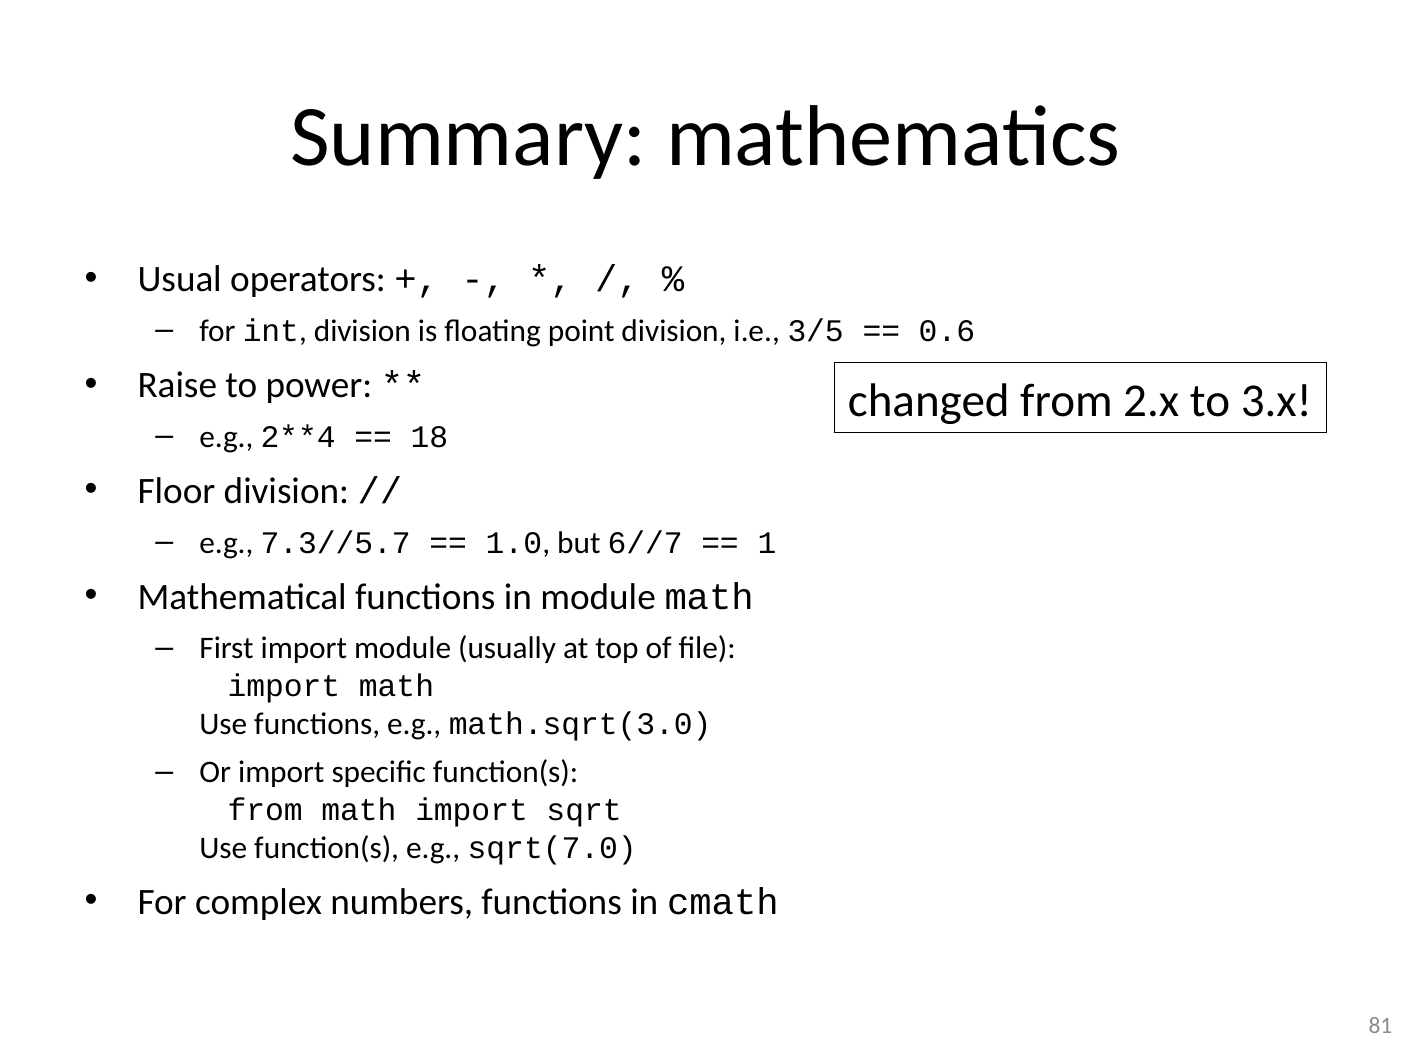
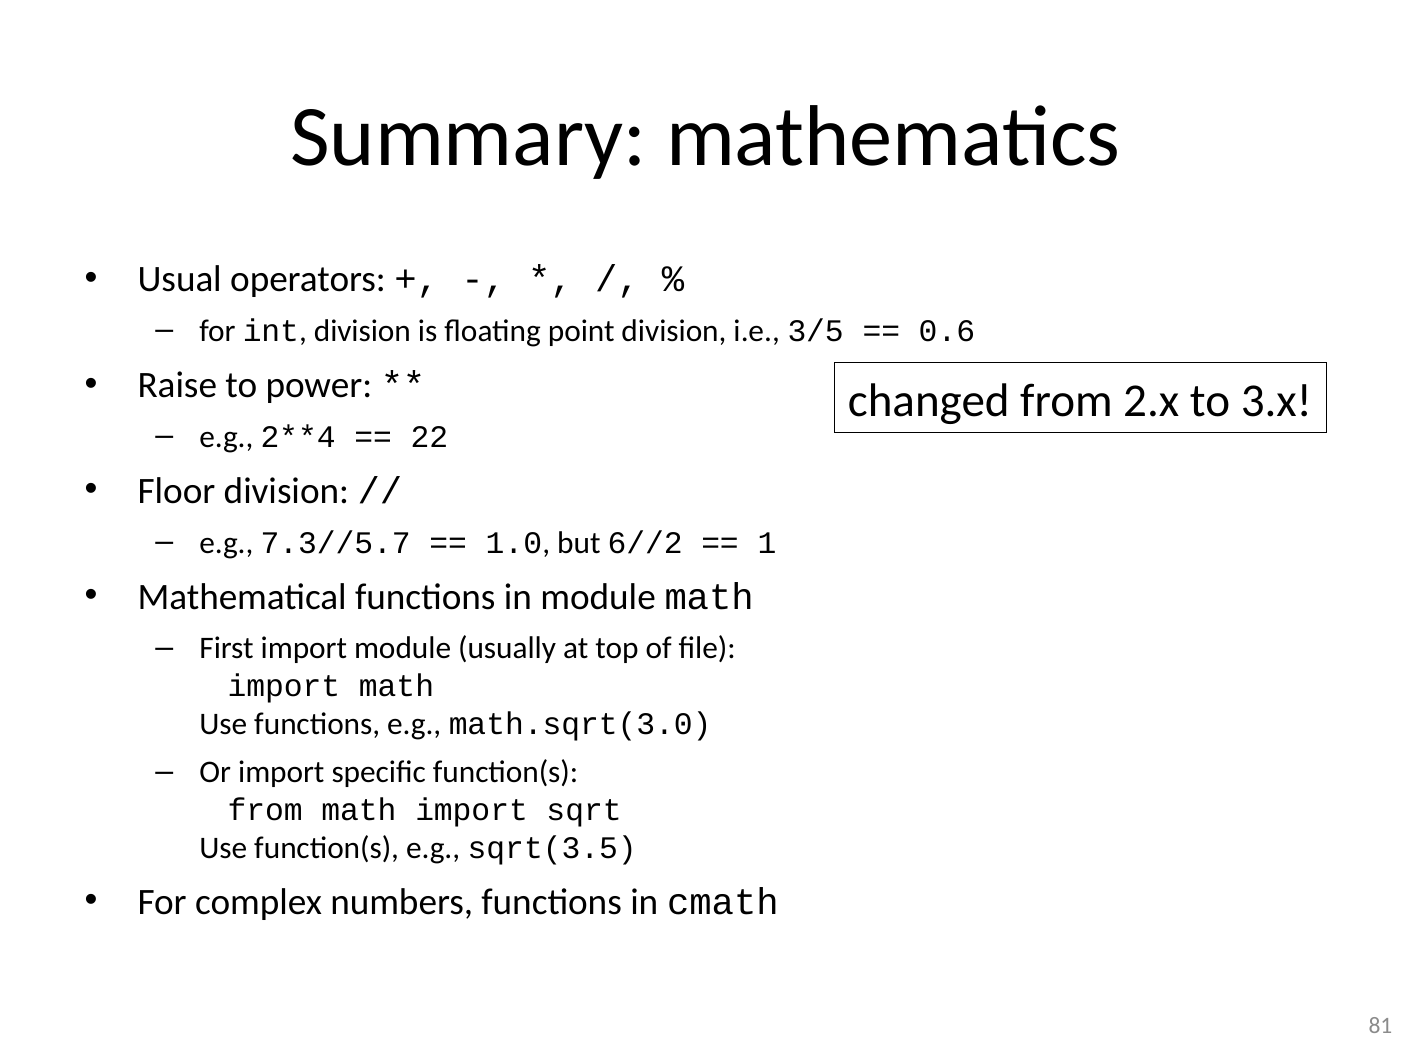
18: 18 -> 22 (429, 437)
6//7: 6//7 -> 6//2 (645, 543)
sqrt(7.0: sqrt(7.0 -> sqrt(3.5 (552, 848)
